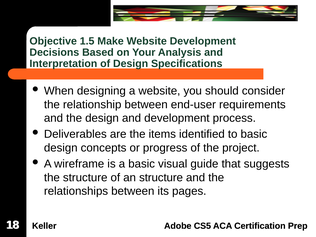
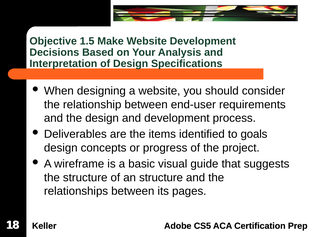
to basic: basic -> goals (254, 134)
